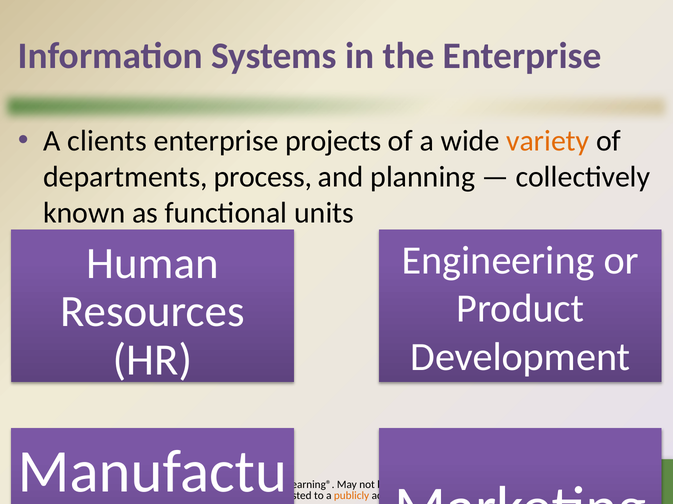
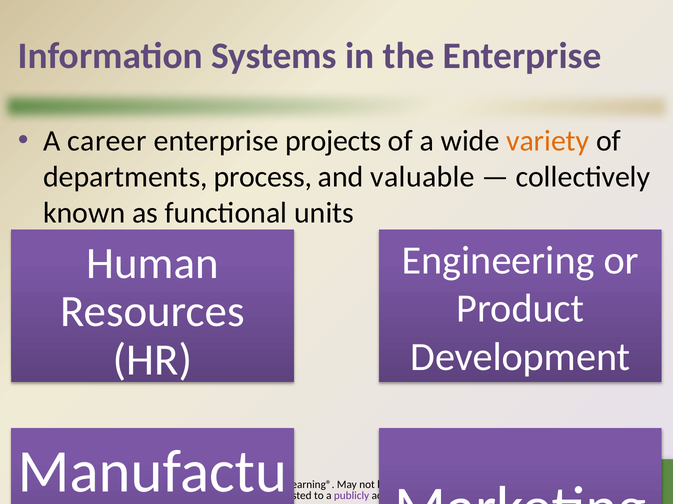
clients: clients -> career (107, 141)
planning: planning -> valuable (423, 177)
publicly colour: orange -> purple (352, 496)
